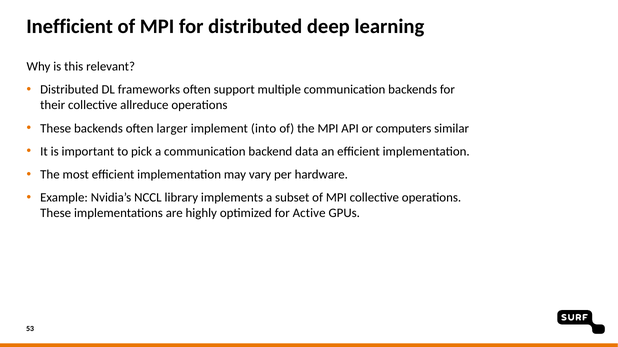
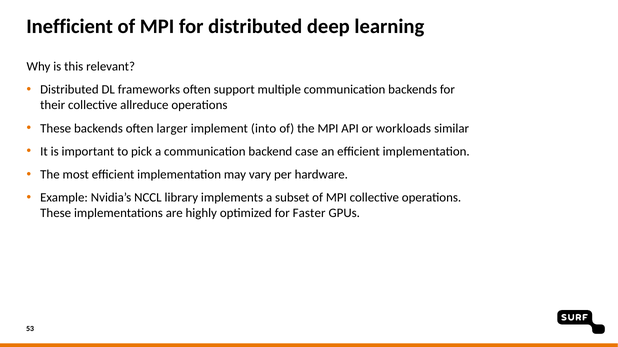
computers: computers -> workloads (404, 129)
data: data -> case (307, 152)
Active: Active -> Faster (309, 214)
